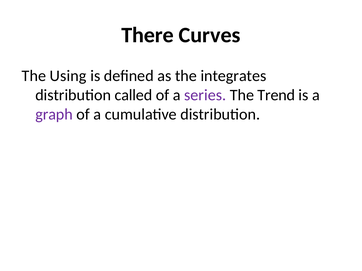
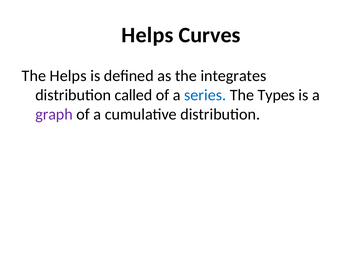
There: There -> Helps (147, 35)
The Using: Using -> Helps (68, 76)
series colour: purple -> blue (205, 95)
Trend: Trend -> Types (276, 95)
